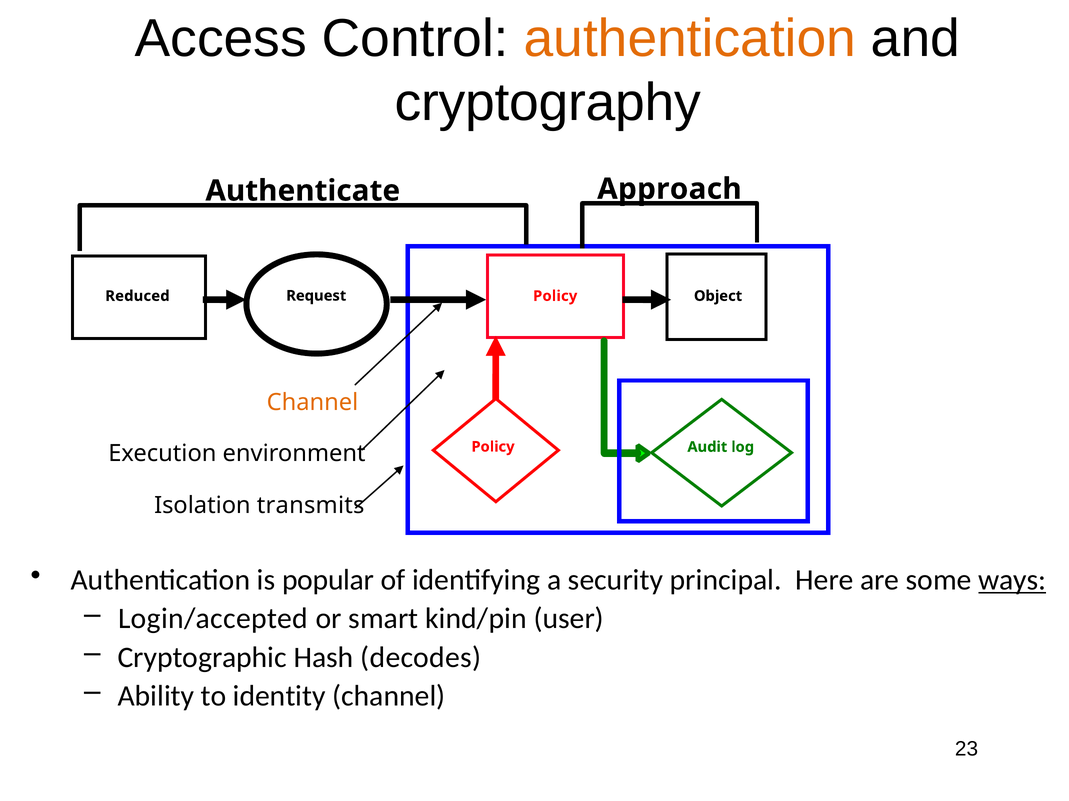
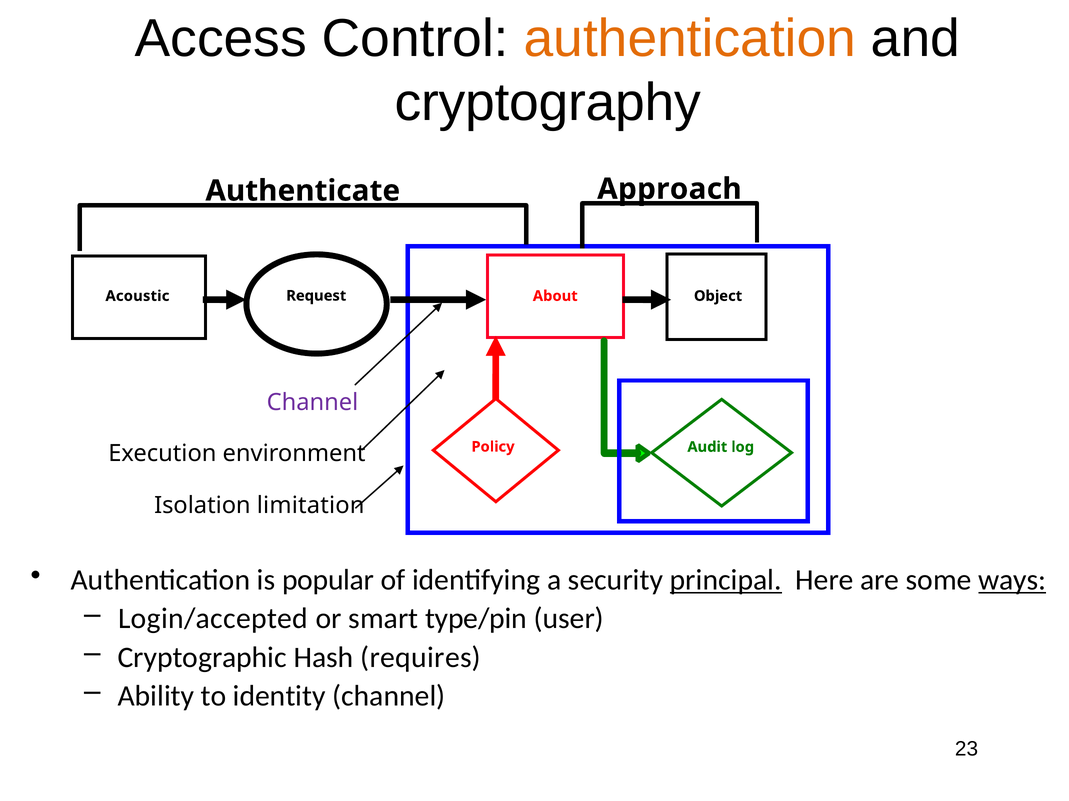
Reduced: Reduced -> Acoustic (137, 296)
Policy: Policy -> About (555, 296)
Channel colour: orange -> purple (312, 403)
transmits: transmits -> limitation (311, 506)
principal underline: none -> present (726, 581)
kind/pin: kind/pin -> type/pin (476, 619)
decodes: decodes -> requires (421, 658)
